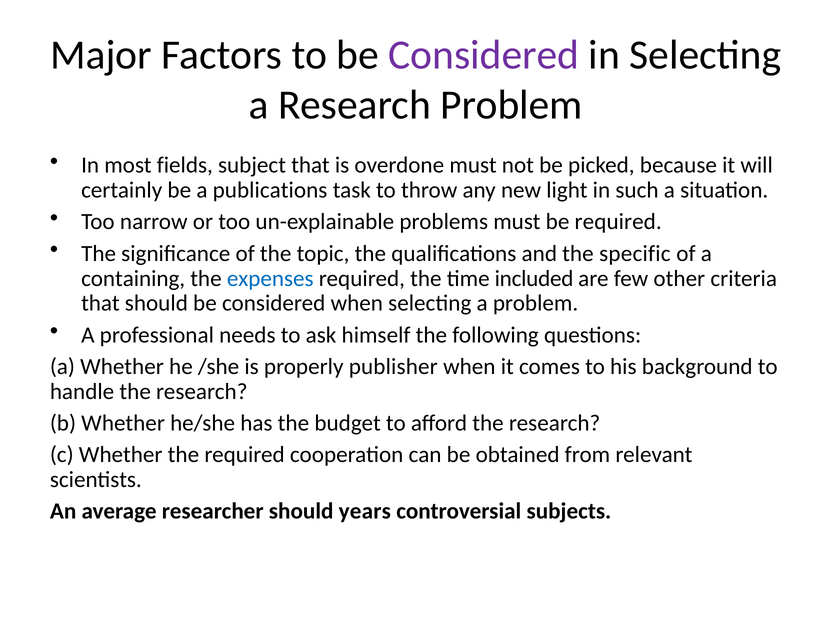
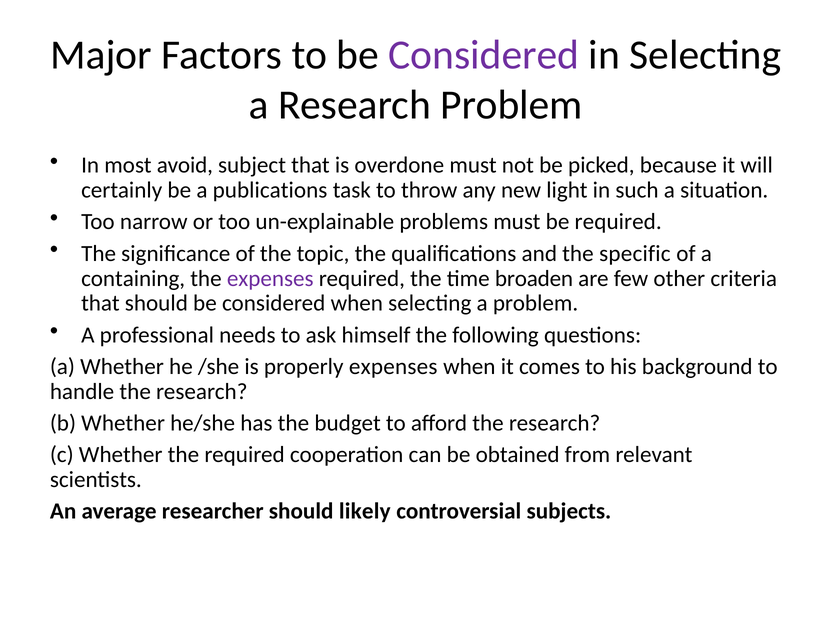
fields: fields -> avoid (185, 165)
expenses colour: blue -> purple (270, 278)
included: included -> broaden (534, 278)
properly publisher: publisher -> expenses (393, 367)
years: years -> likely (365, 511)
